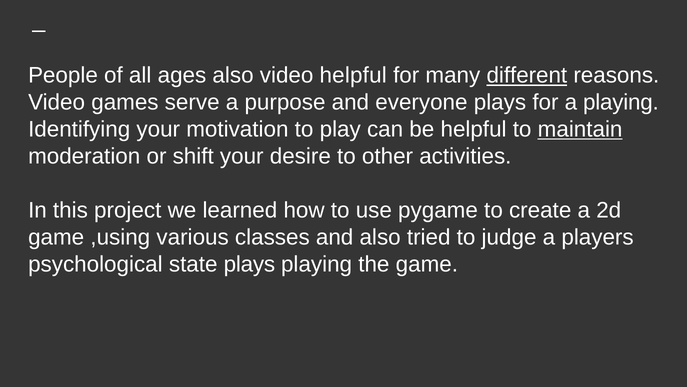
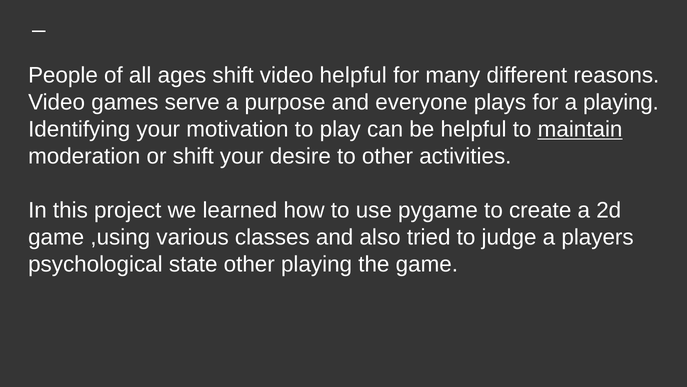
ages also: also -> shift (233, 75)
different underline: present -> none (527, 75)
state plays: plays -> other (249, 264)
